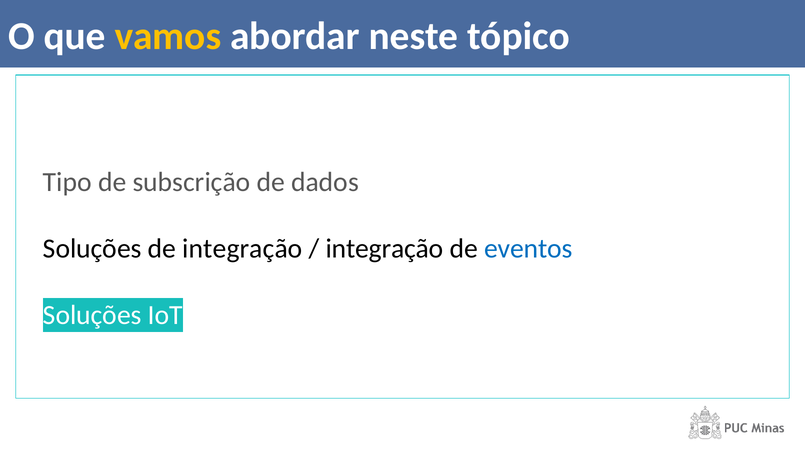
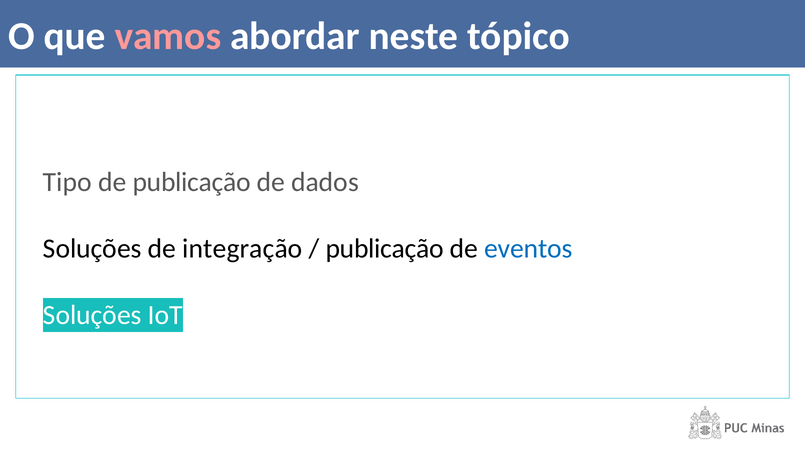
vamos colour: yellow -> pink (168, 36)
de subscrição: subscrição -> publicação (192, 182)
integração: integração -> publicação (385, 249)
